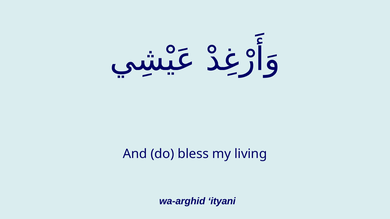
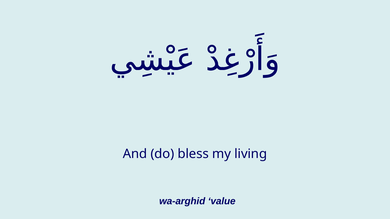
ityani: ityani -> value (222, 202)
